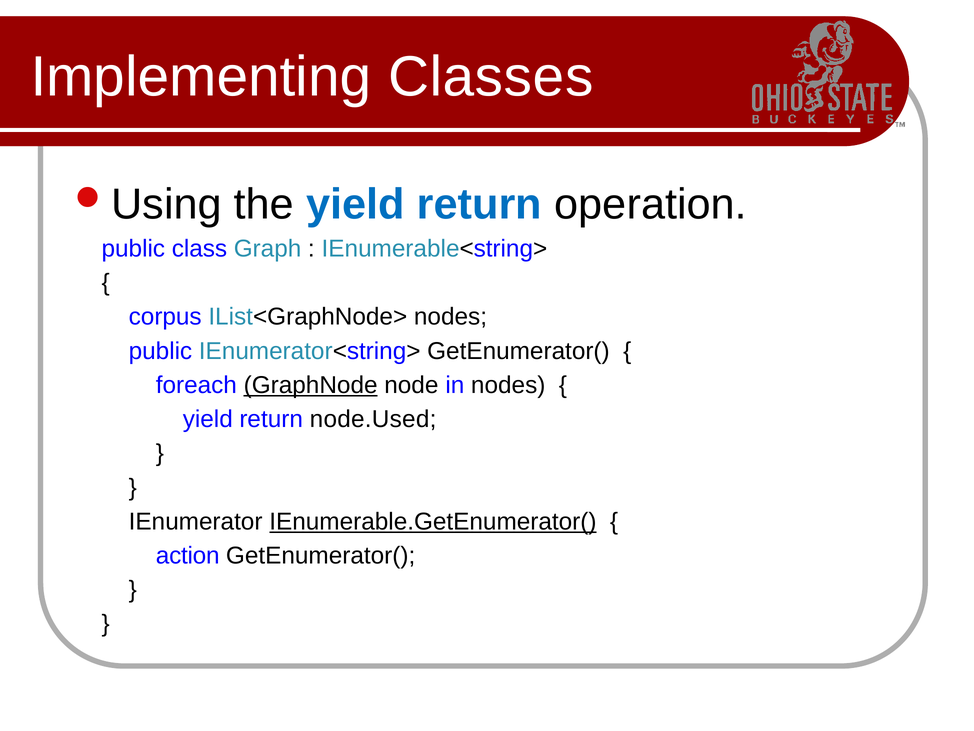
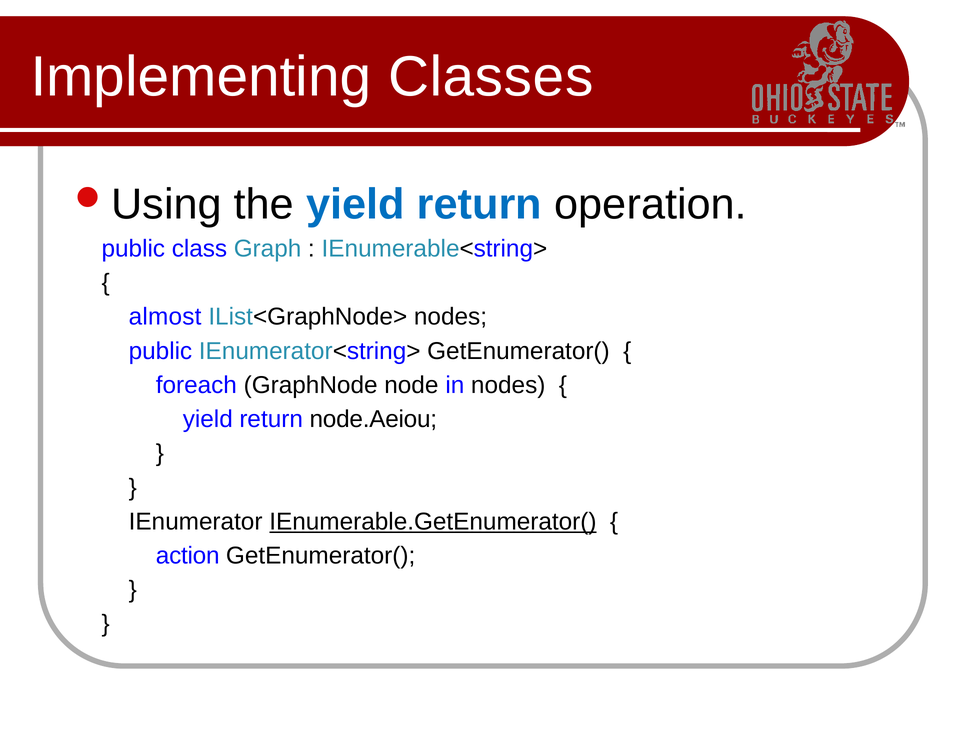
corpus: corpus -> almost (165, 317)
GraphNode underline: present -> none (311, 385)
node.Used: node.Used -> node.Aeiou (373, 419)
